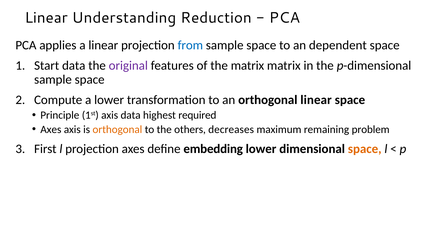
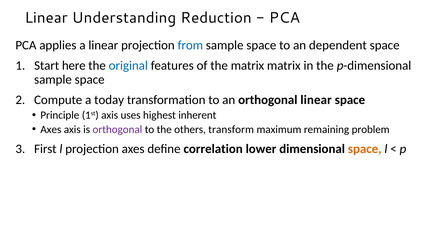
Start data: data -> here (74, 66)
original colour: purple -> blue (128, 66)
a lower: lower -> today (109, 100)
axis data: data -> uses (131, 115)
required: required -> inherent (197, 115)
orthogonal colour: orange -> purple (117, 129)
decreases: decreases -> transform (231, 129)
embedding: embedding -> correlation (213, 149)
